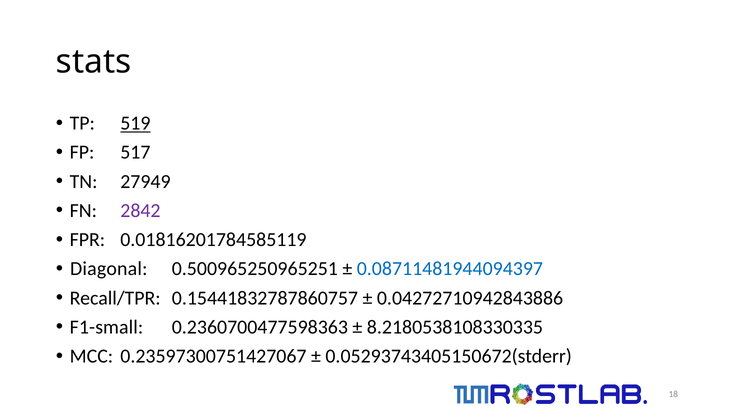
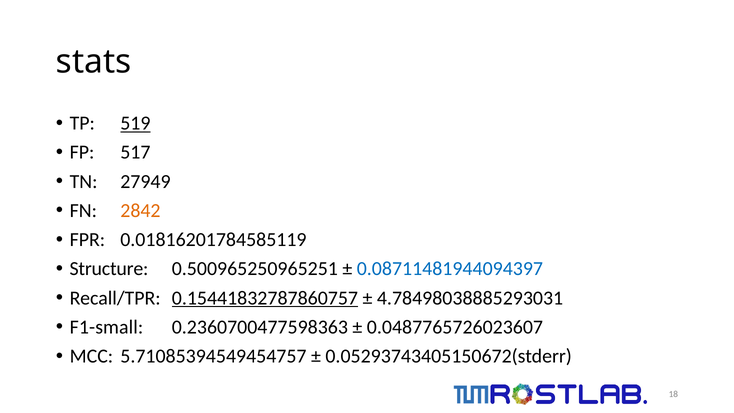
2842 colour: purple -> orange (140, 211)
Diagonal: Diagonal -> Structure (109, 269)
0.15441832787860757 underline: none -> present (265, 298)
0.04272710942843886: 0.04272710942843886 -> 4.78498038885293031 (470, 298)
8.2180538108330335: 8.2180538108330335 -> 0.0487765726023607 (455, 327)
0.23597300751427067: 0.23597300751427067 -> 5.71085394549454757 (213, 356)
